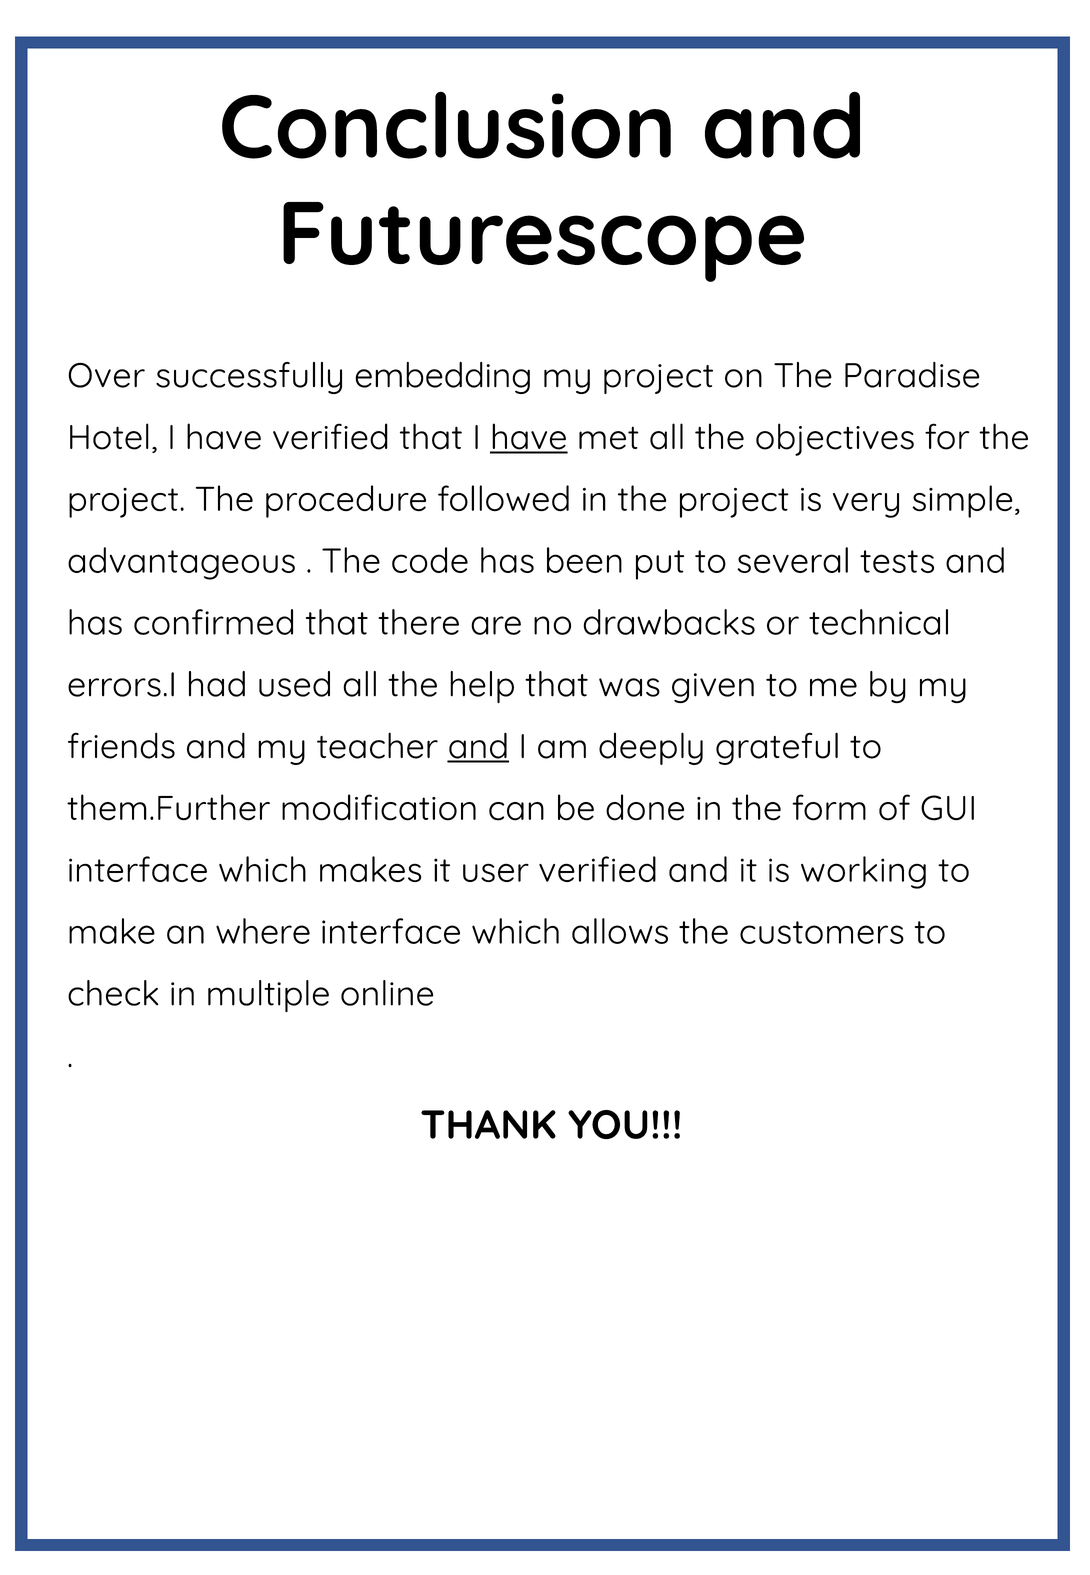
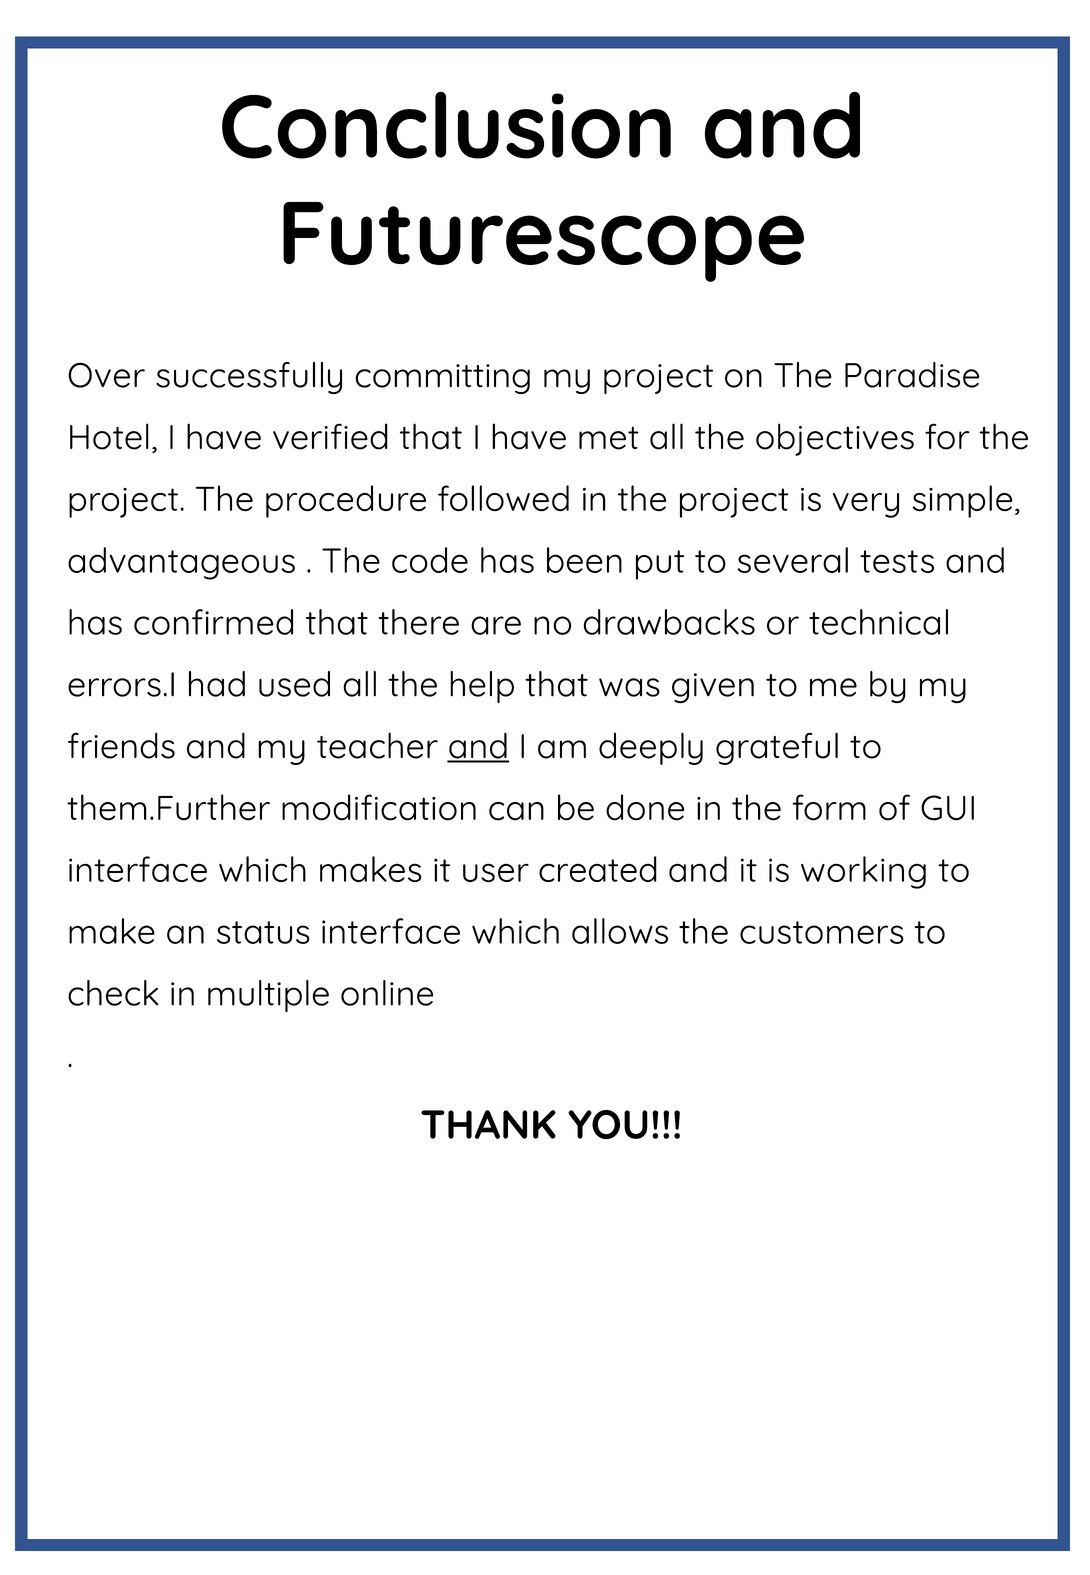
embedding: embedding -> committing (443, 376)
have underline: present -> none (529, 438)
user verified: verified -> created (598, 870)
where: where -> status (263, 932)
